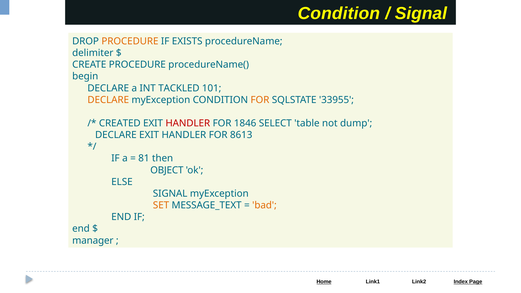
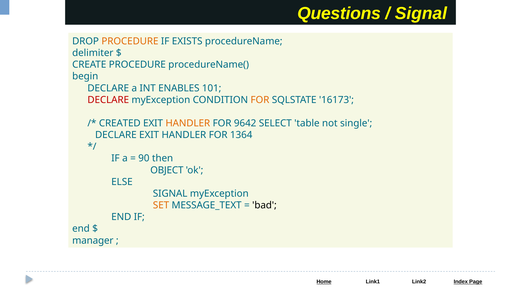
Condition: Condition -> Questions (339, 14)
TACKLED: TACKLED -> ENABLES (179, 88)
DECLARE colour: orange -> red (108, 100)
33955: 33955 -> 16173 (336, 100)
HANDLER colour: red -> orange (188, 123)
1846: 1846 -> 9642 (245, 123)
dump: dump -> single (356, 123)
8613: 8613 -> 1364 (241, 135)
81: 81 -> 90 (144, 158)
bad colour: orange -> black (264, 205)
